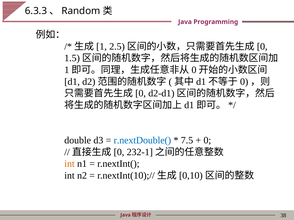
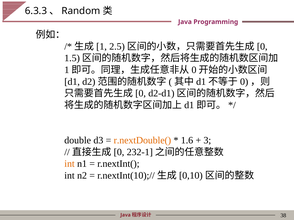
r.nextDouble( colour: blue -> orange (142, 141)
7.5: 7.5 -> 1.6 (187, 141)
0: 0 -> 3 (207, 141)
